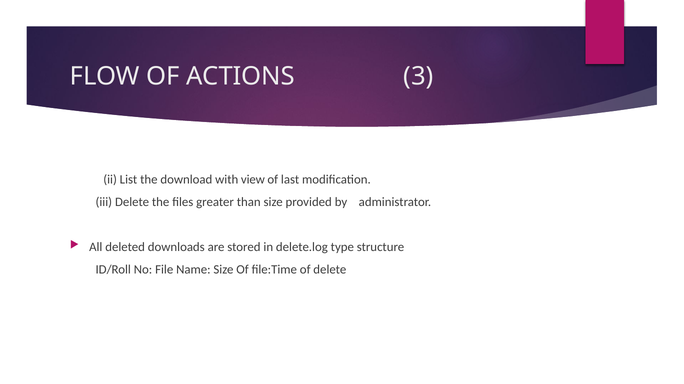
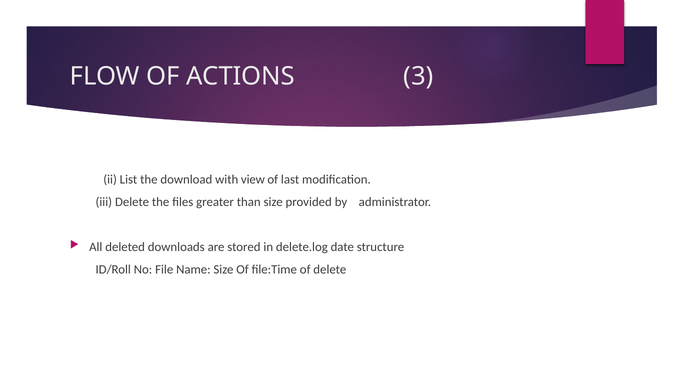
type: type -> date (342, 247)
